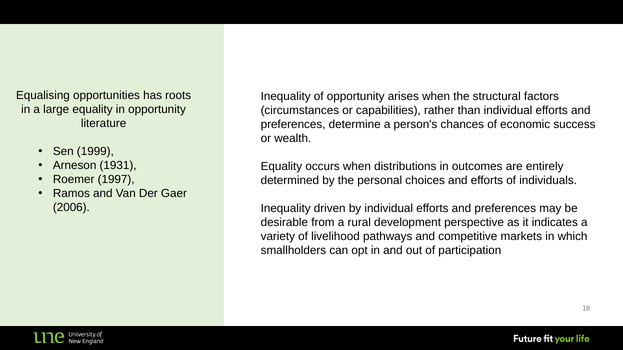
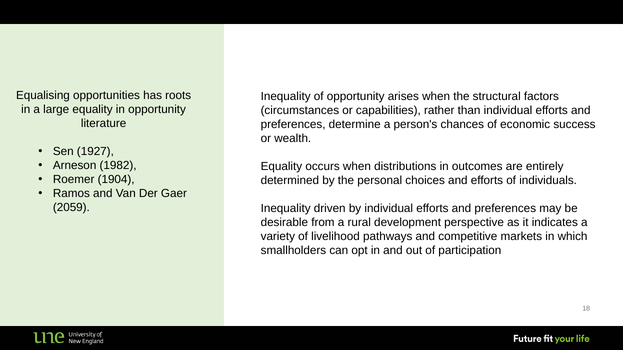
1999: 1999 -> 1927 (95, 152)
1931: 1931 -> 1982 (118, 166)
1997: 1997 -> 1904 (116, 180)
2006: 2006 -> 2059 (71, 208)
